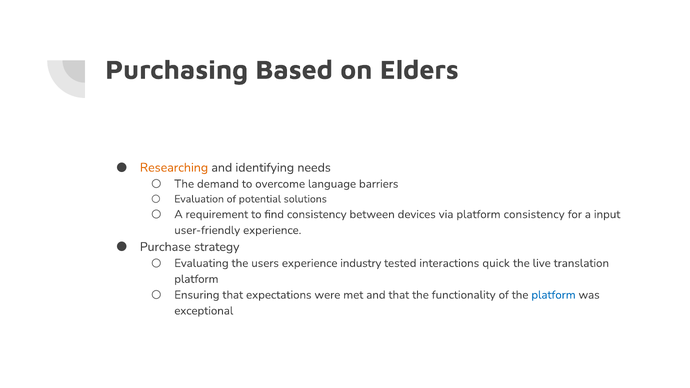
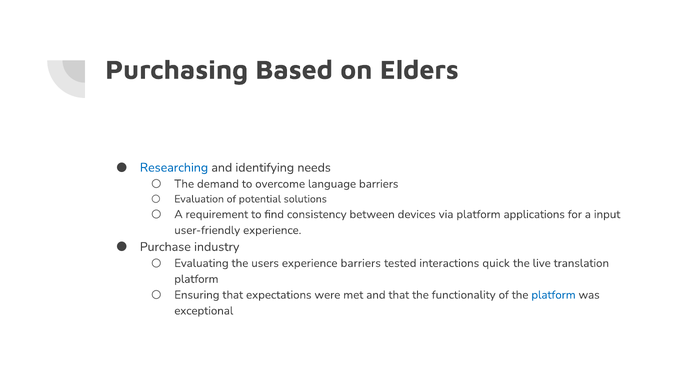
Researching colour: orange -> blue (174, 168)
platform consistency: consistency -> applications (534, 214)
strategy: strategy -> industry (217, 247)
experience industry: industry -> barriers (361, 263)
